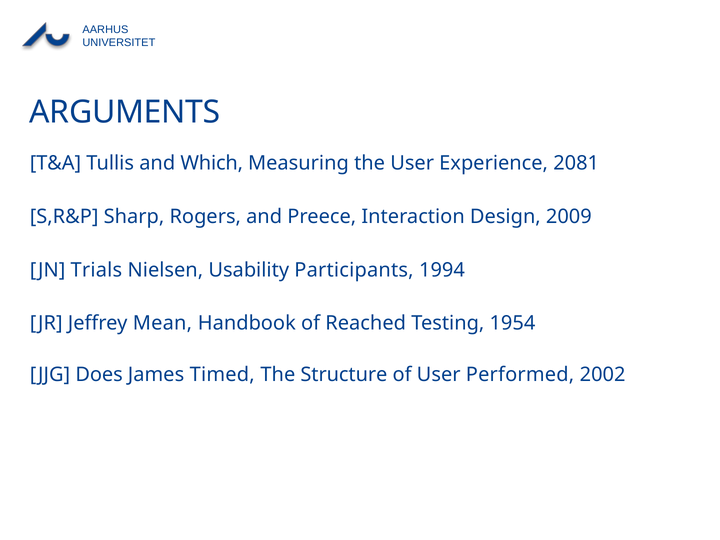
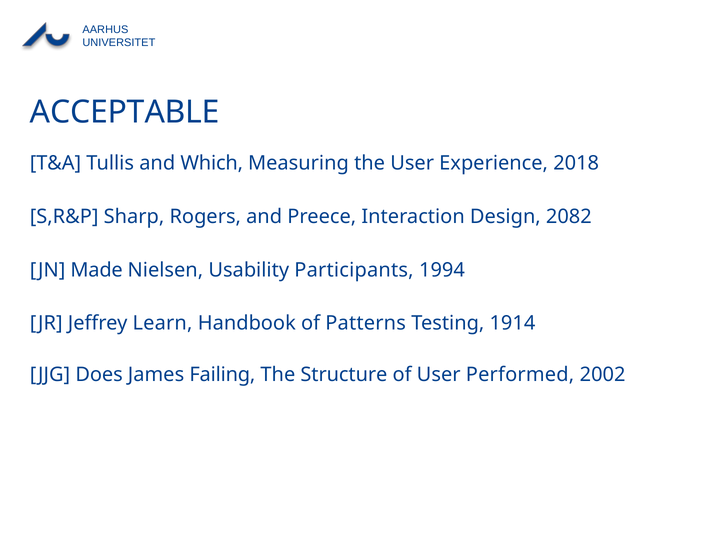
ARGUMENTS: ARGUMENTS -> ACCEPTABLE (125, 112)
2081: 2081 -> 2018 (576, 163)
2009: 2009 -> 2082 (569, 217)
Trials: Trials -> Made (97, 270)
Mean: Mean -> Learn (162, 323)
Reached: Reached -> Patterns (366, 323)
1954: 1954 -> 1914 (512, 323)
Timed: Timed -> Failing (222, 375)
